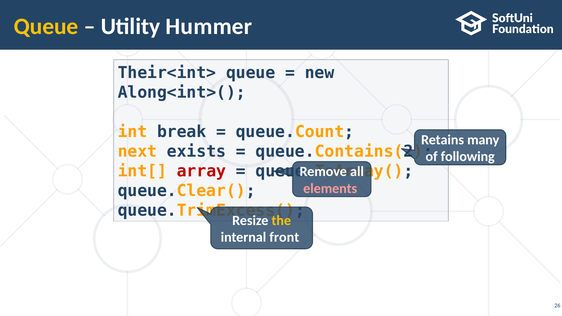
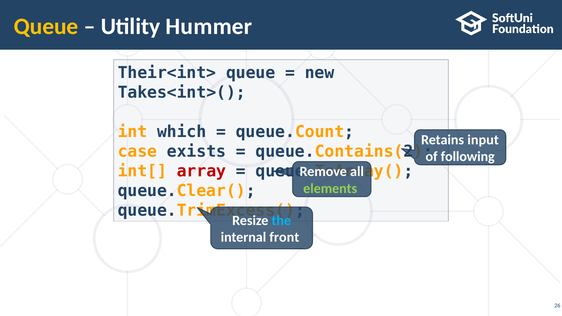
Along<int>(: Along<int>( -> Takes<int>( (182, 92)
break: break -> which (182, 132)
many: many -> input (483, 140)
next: next -> case (137, 152)
elements colour: pink -> light green (330, 189)
the colour: yellow -> light blue (281, 221)
